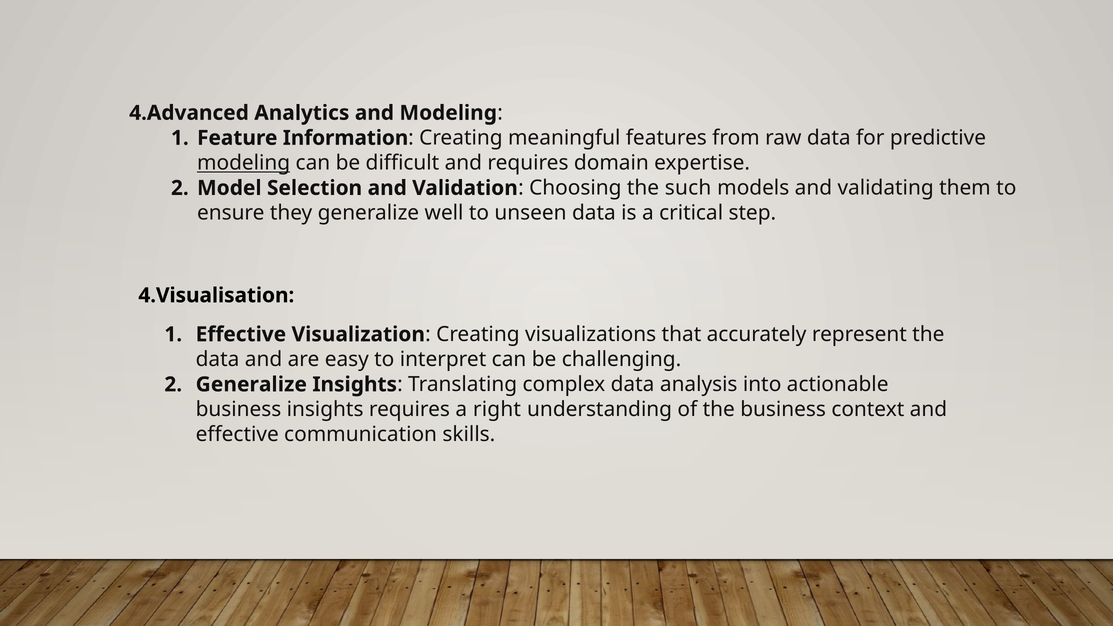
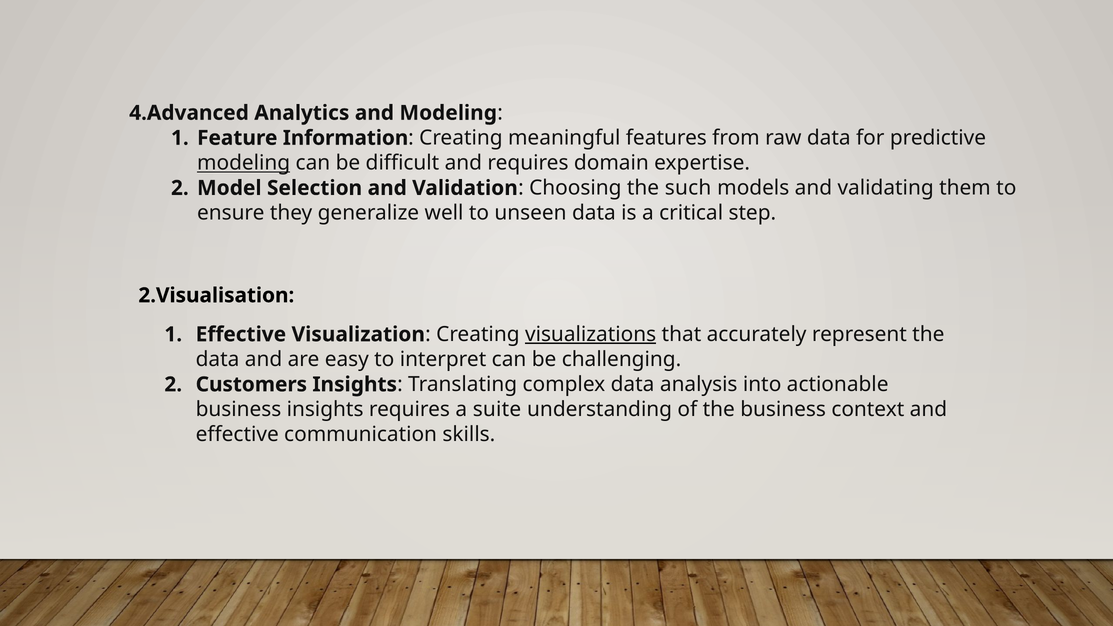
4.Visualisation: 4.Visualisation -> 2.Visualisation (216, 295)
visualizations underline: none -> present (591, 334)
Generalize: Generalize -> Customers (251, 384)
right: right -> suite (497, 410)
